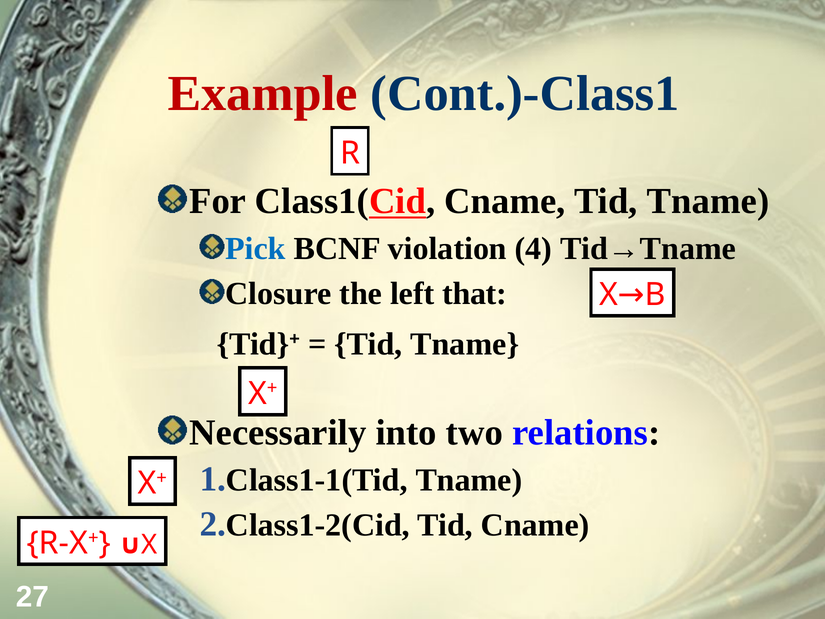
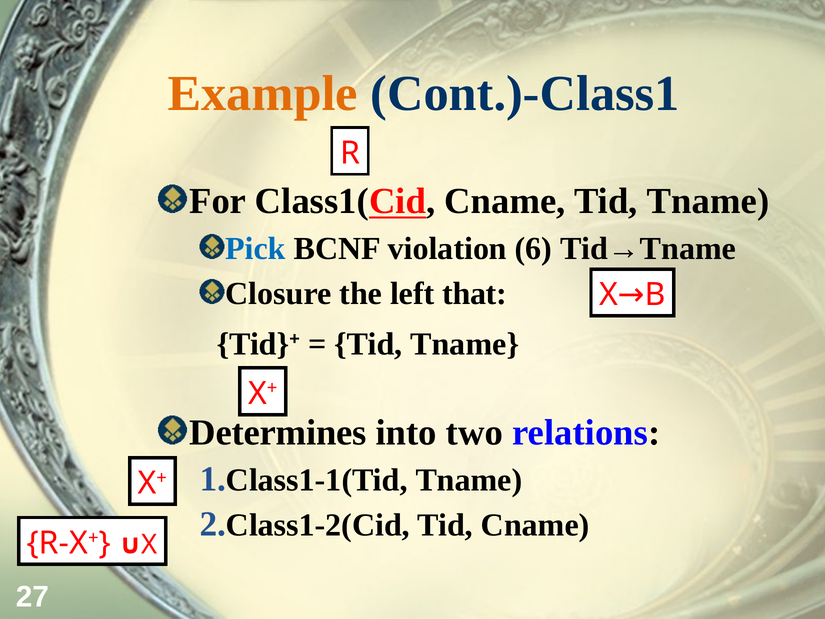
Example colour: red -> orange (263, 94)
4: 4 -> 6 (533, 249)
Necessarily: Necessarily -> Determines (278, 432)
